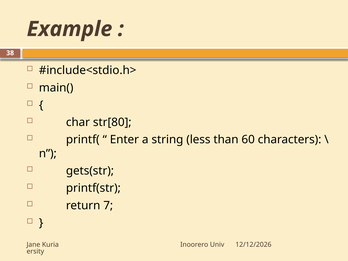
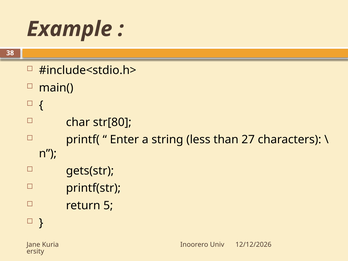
60: 60 -> 27 (248, 140)
7: 7 -> 5 (108, 205)
